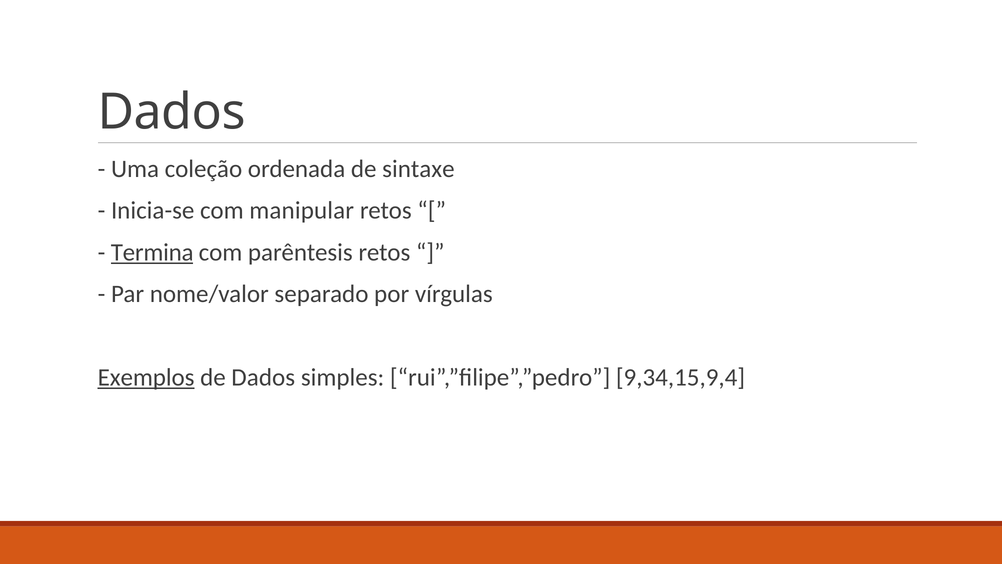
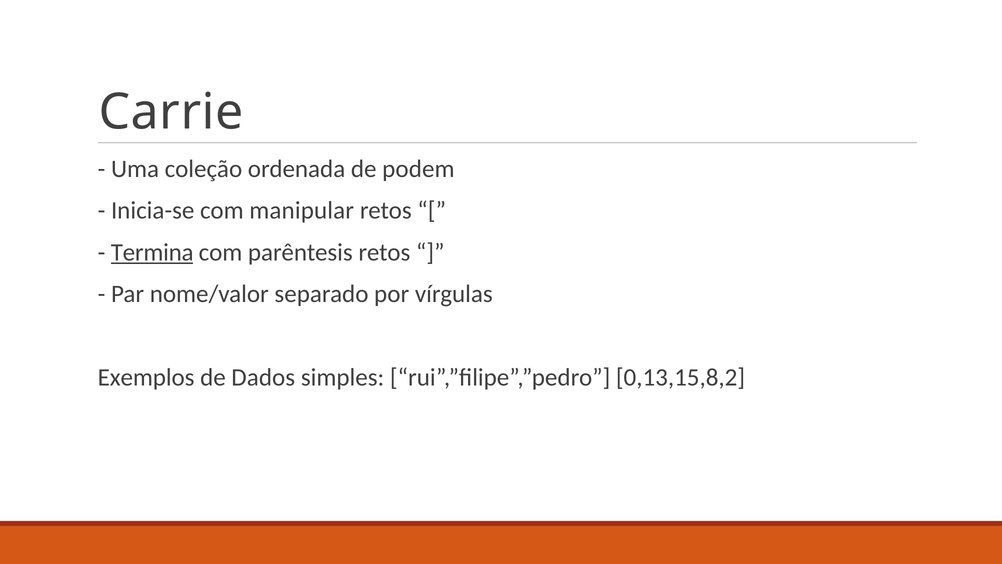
Dados: Dados -> Carrie (171, 112)
sintaxe: sintaxe -> podem (418, 169)
Exemplos underline: present -> none (146, 377)
9,34,15,9,4: 9,34,15,9,4 -> 0,13,15,8,2 (681, 377)
